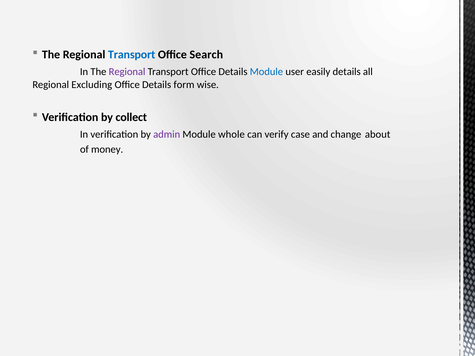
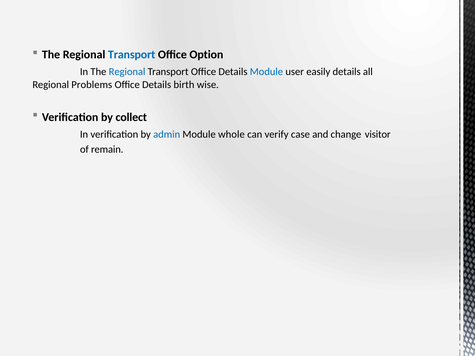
Search: Search -> Option (206, 55)
Regional colour: purple -> blue (127, 72)
Excluding: Excluding -> Problems (92, 85)
form: form -> birth (184, 85)
admin colour: purple -> blue (167, 134)
about: about -> visitor (378, 134)
money: money -> remain (107, 149)
